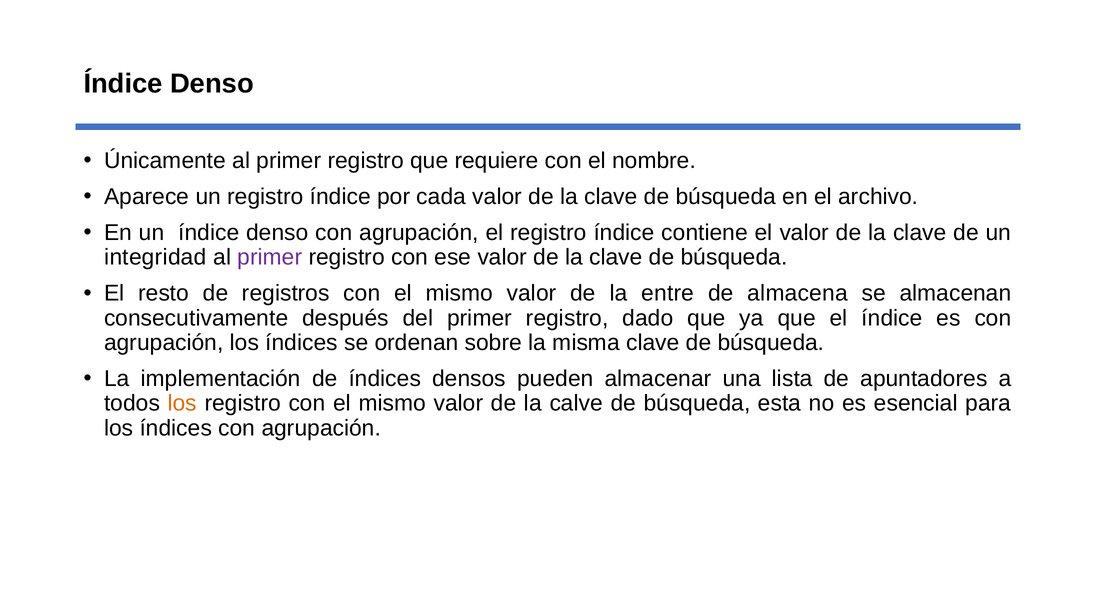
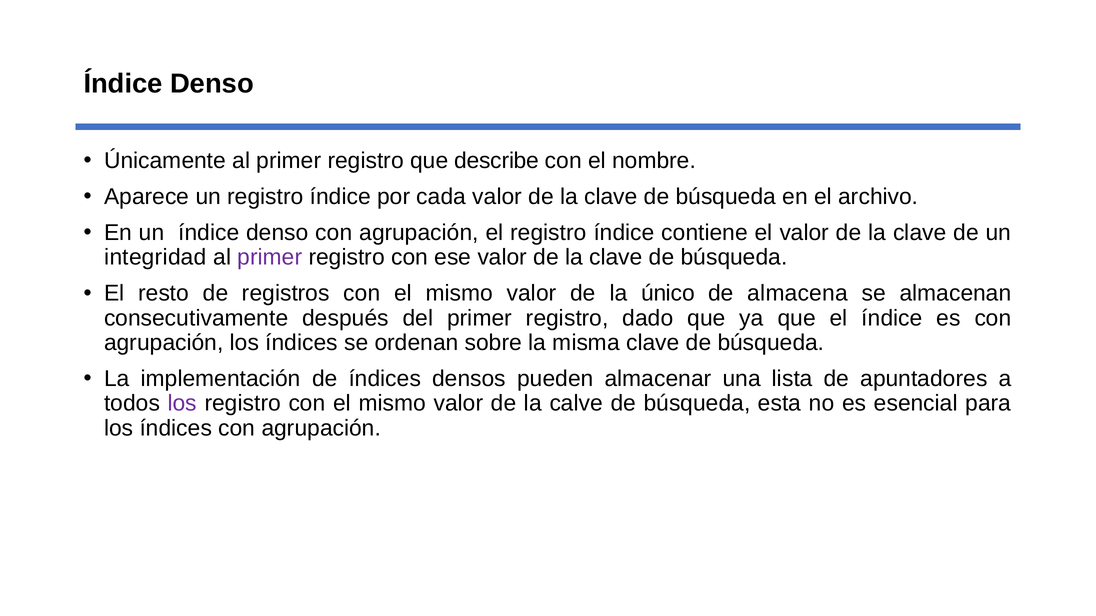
requiere: requiere -> describe (497, 161)
entre: entre -> único (668, 294)
los colour: orange -> purple (182, 404)
